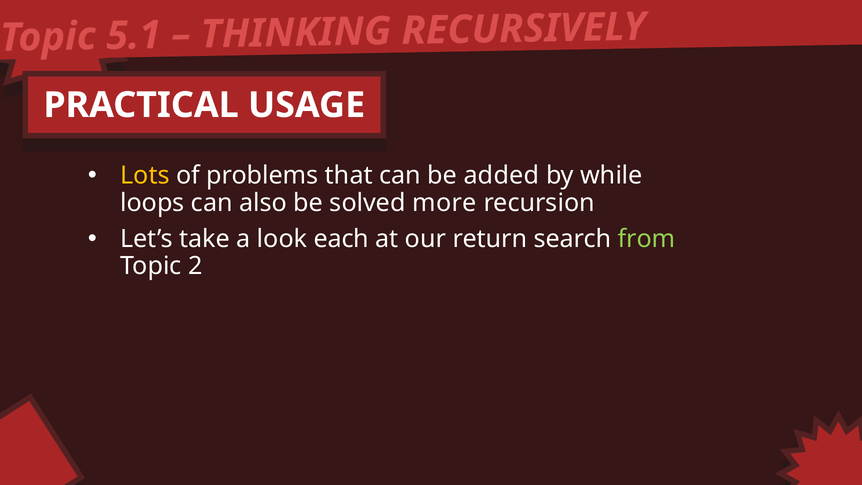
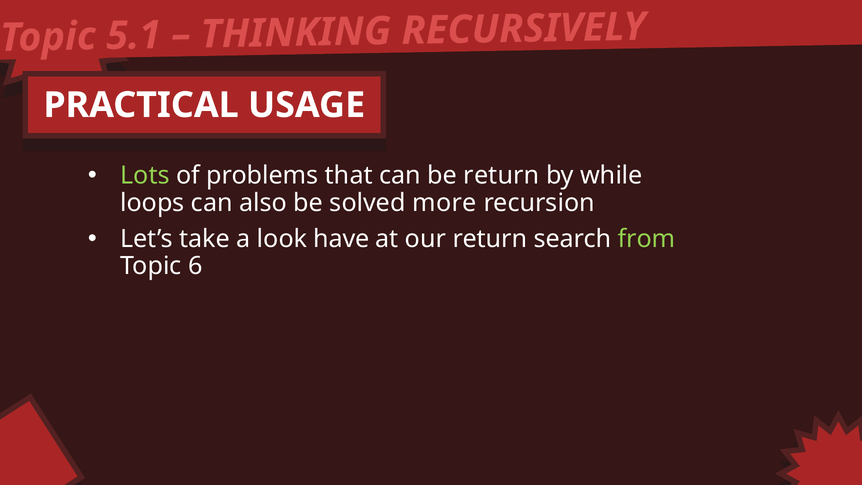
Lots colour: yellow -> light green (145, 176)
be added: added -> return (501, 176)
each: each -> have (341, 239)
2: 2 -> 6 (195, 266)
